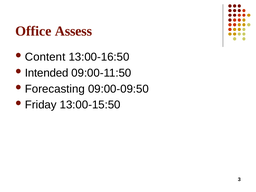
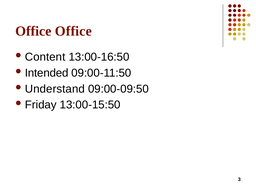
Office Assess: Assess -> Office (73, 31)
Forecasting: Forecasting -> Understand (55, 89)
